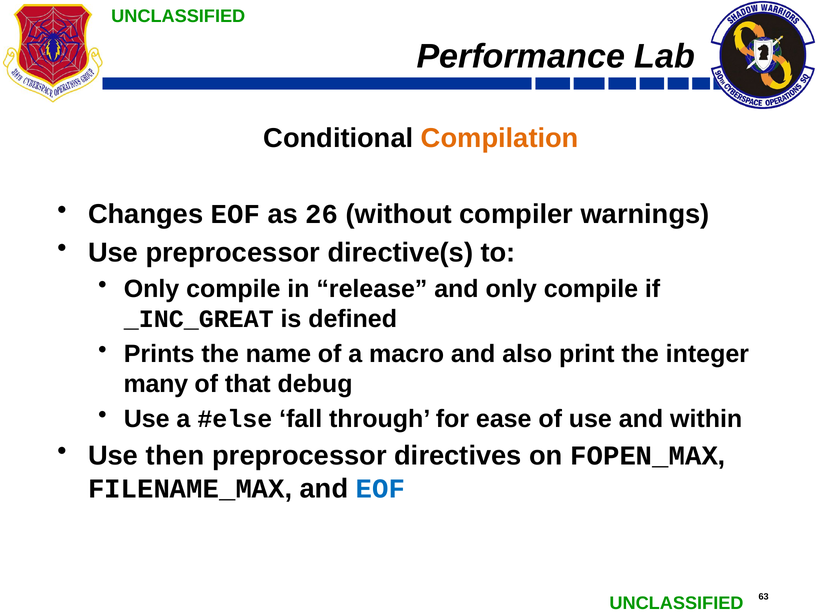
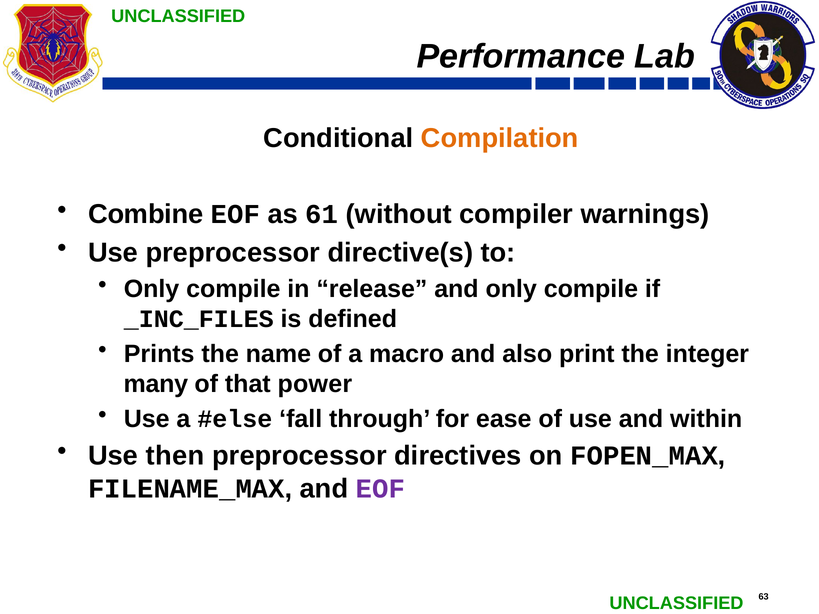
Changes: Changes -> Combine (146, 215)
26: 26 -> 61 (322, 215)
_INC_GREAT: _INC_GREAT -> _INC_FILES (199, 319)
debug: debug -> power (315, 384)
EOF colour: blue -> purple (380, 489)
